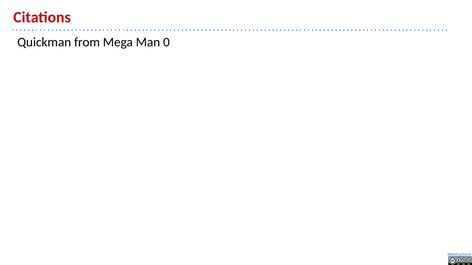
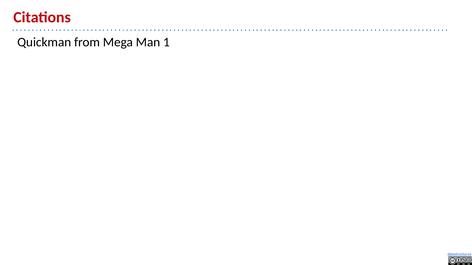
0: 0 -> 1 (166, 42)
